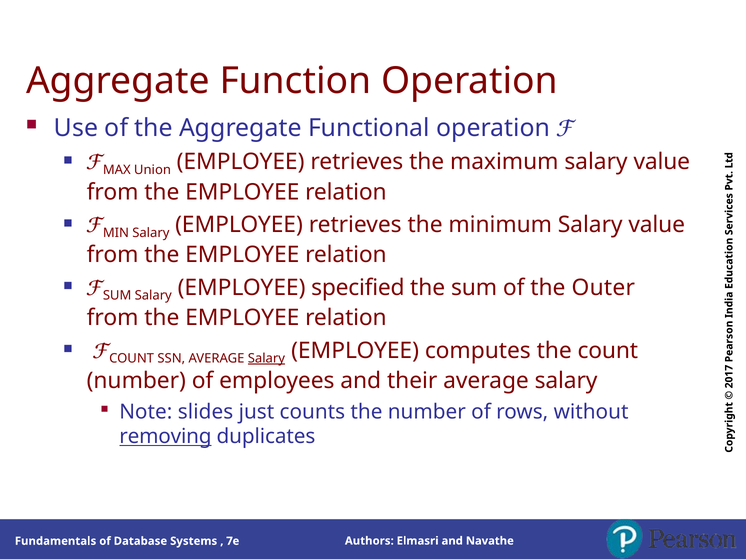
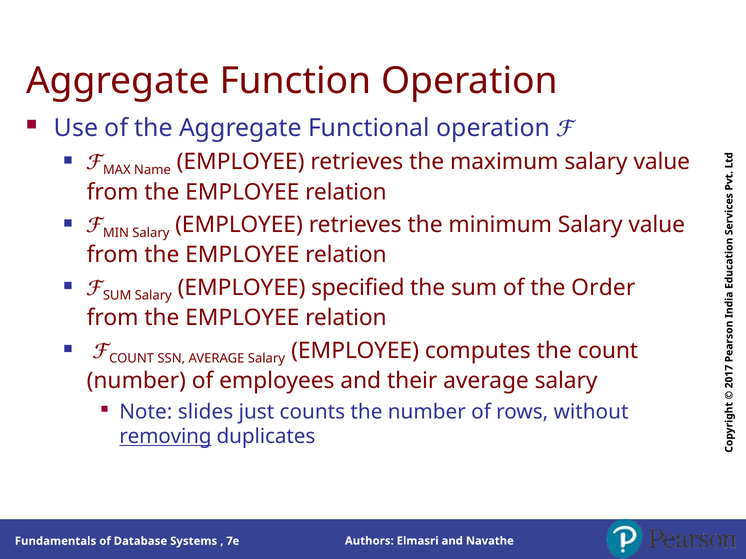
Union: Union -> Name (152, 170)
Outer: Outer -> Order (603, 288)
Salary underline: present -> none (266, 359)
